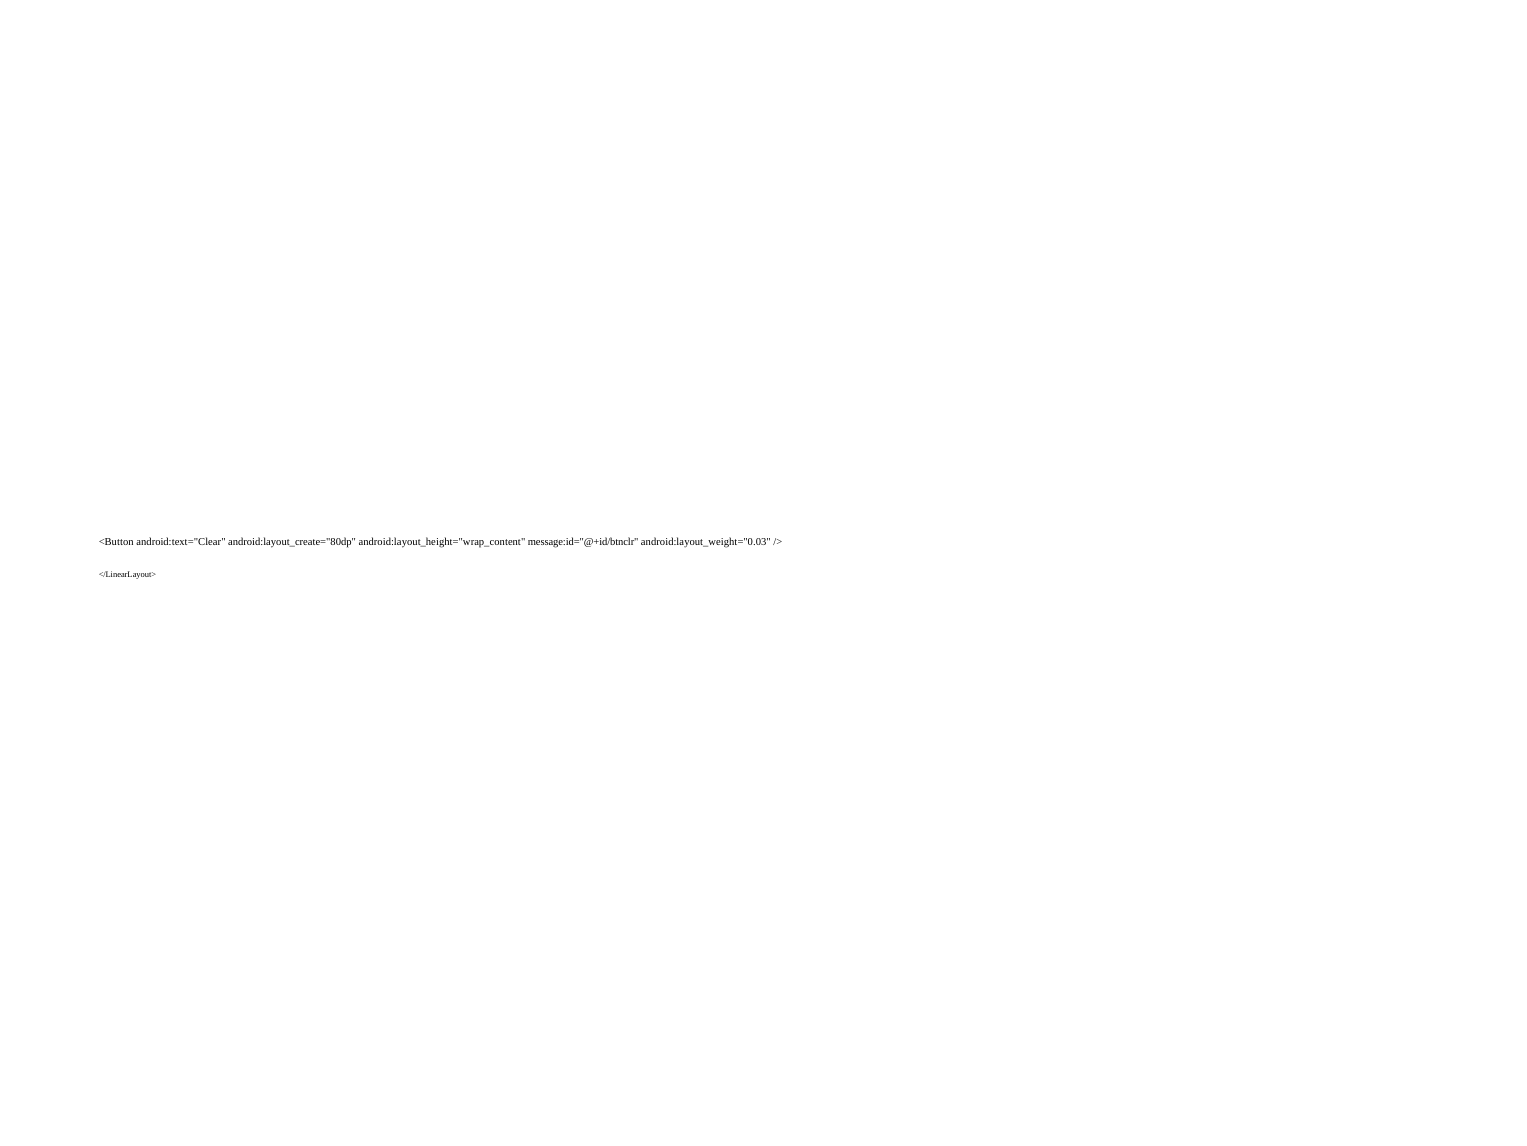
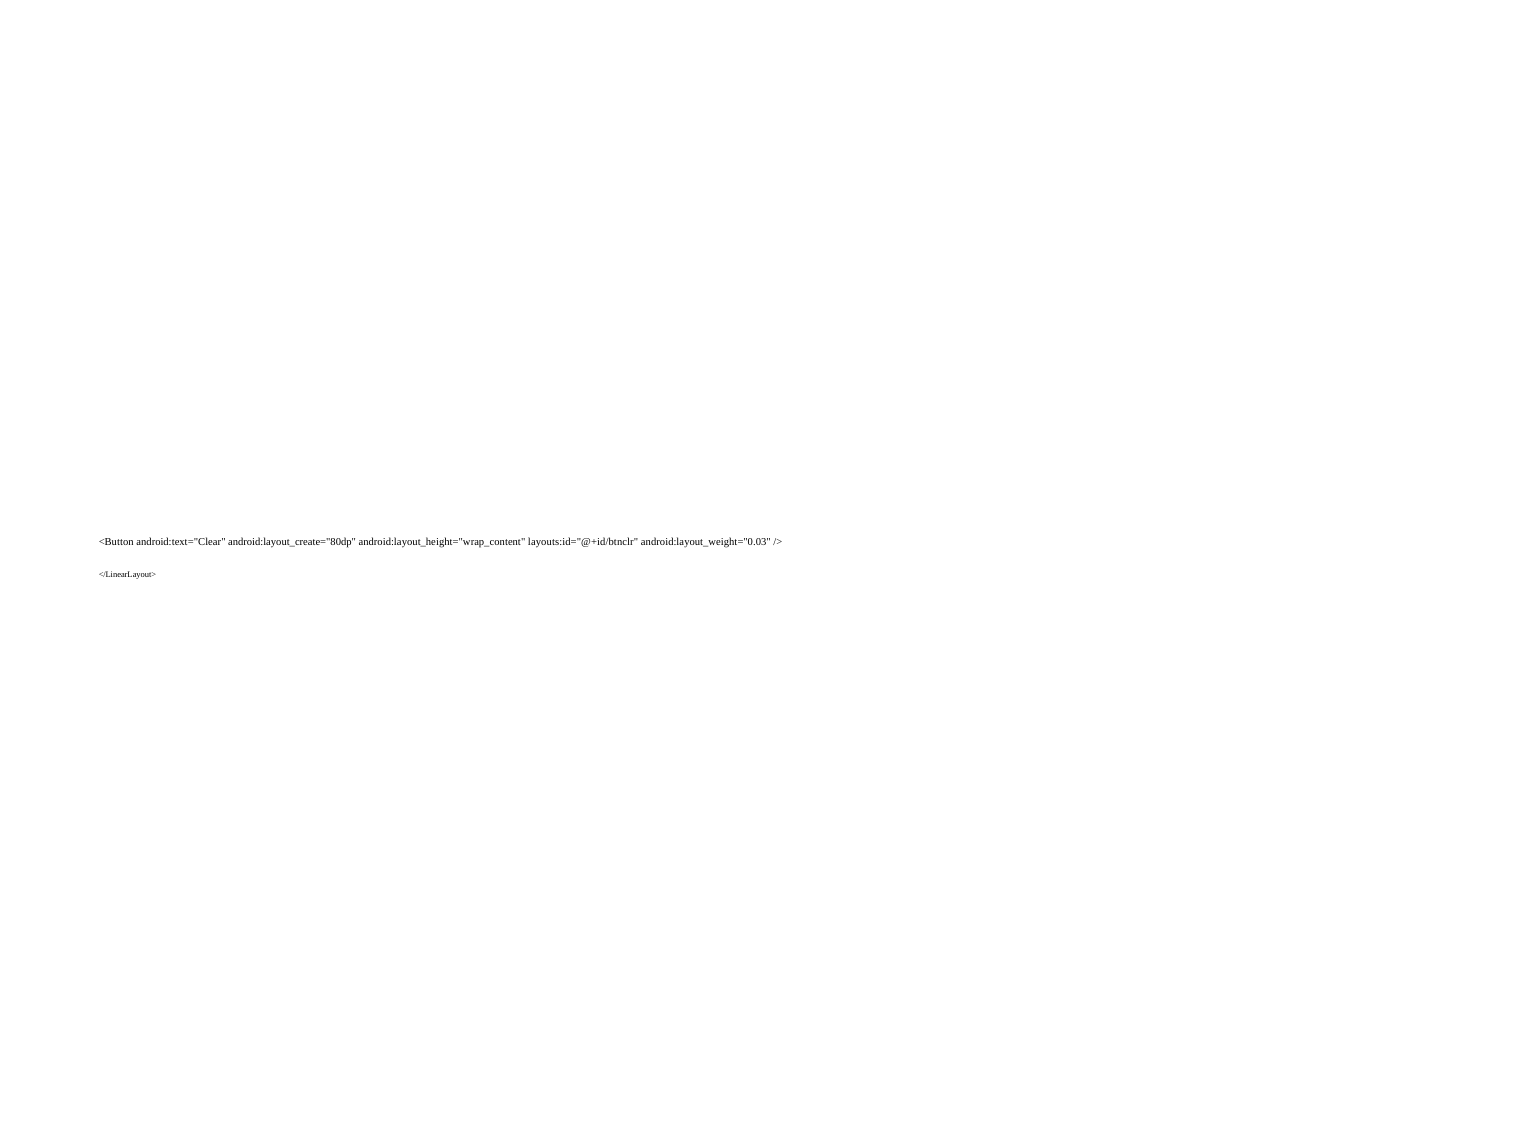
message:id="@+id/btnclr: message:id="@+id/btnclr -> layouts:id="@+id/btnclr (583, 542)
